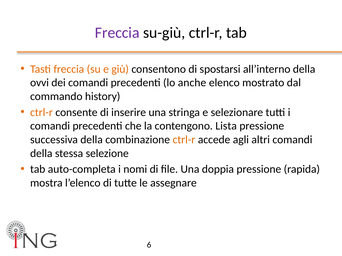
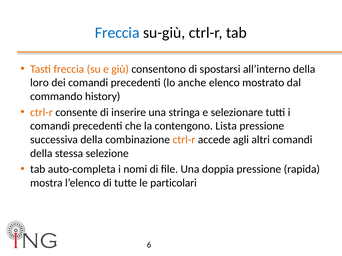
Freccia colour: purple -> blue (117, 33)
ovvi: ovvi -> loro (39, 83)
assegnare: assegnare -> particolari (173, 183)
